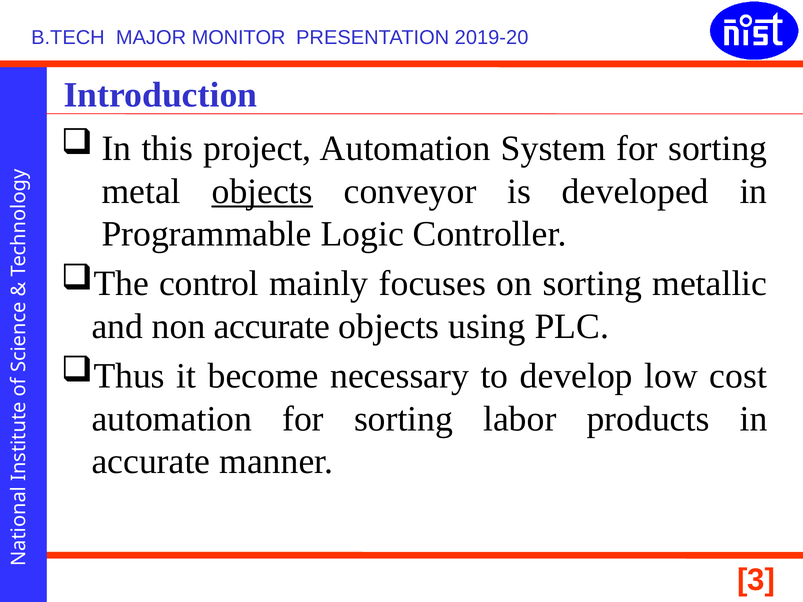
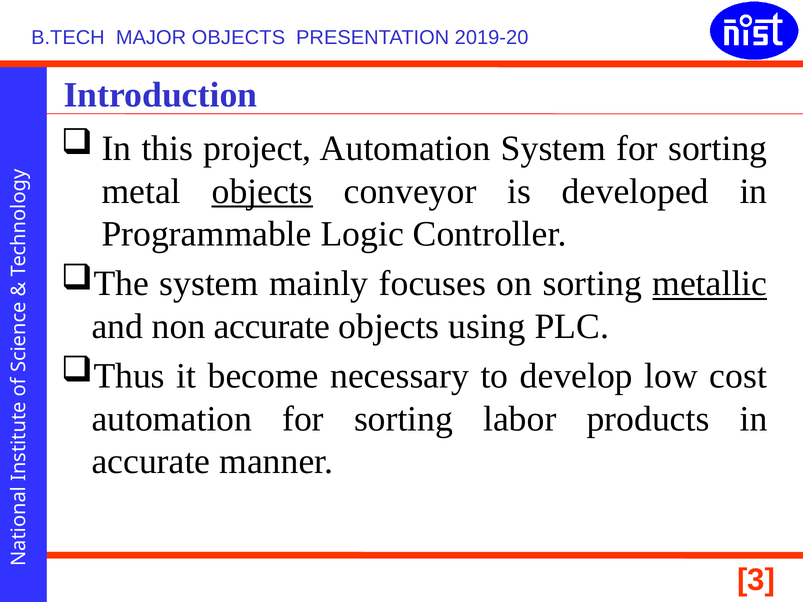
MONITOR: MONITOR -> OBJECTS (238, 38)
The control: control -> system (209, 284)
metallic underline: none -> present (710, 284)
